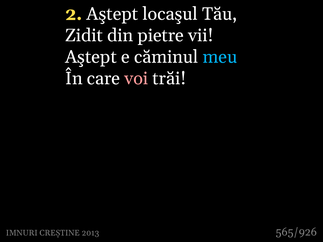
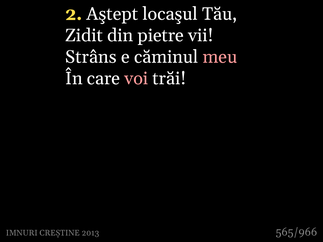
Aştept: Aştept -> Strâns (91, 57)
meu colour: light blue -> pink (220, 57)
565/926: 565/926 -> 565/966 (297, 232)
